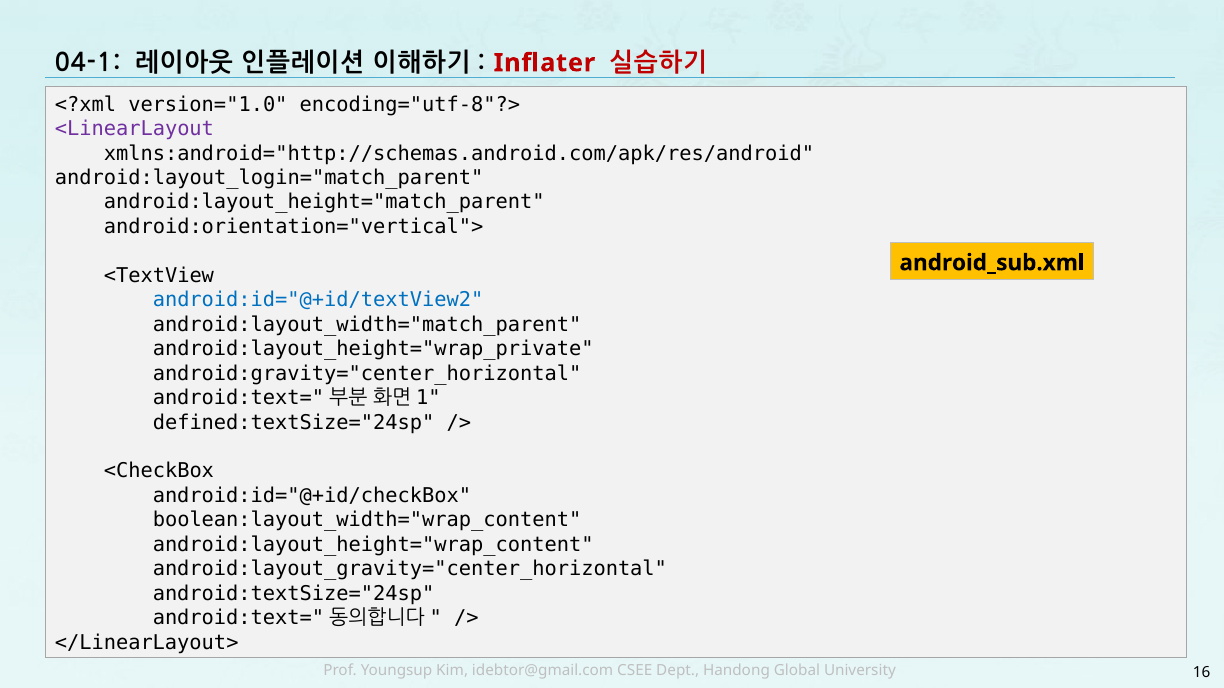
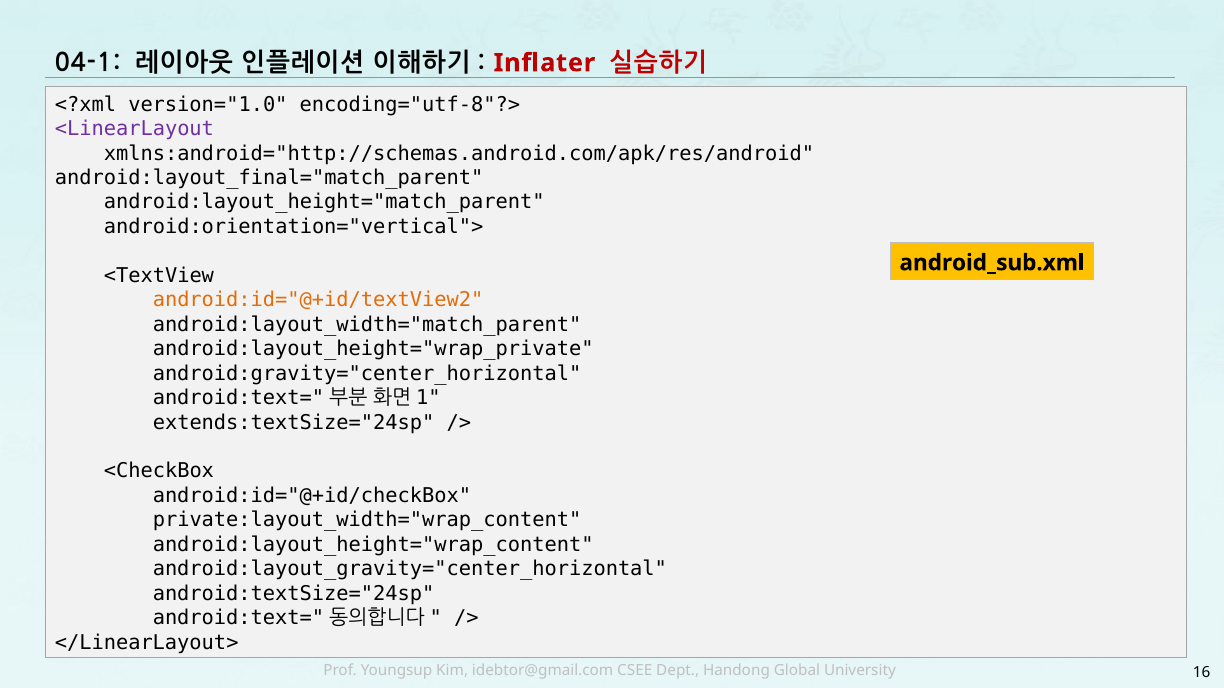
android:layout_login="match_parent: android:layout_login="match_parent -> android:layout_final="match_parent (269, 178)
android:id="@+id/textView2 colour: blue -> orange (318, 300)
defined:textSize="24sp: defined:textSize="24sp -> extends:textSize="24sp (294, 423)
boolean:layout_width="wrap_content: boolean:layout_width="wrap_content -> private:layout_width="wrap_content (367, 520)
